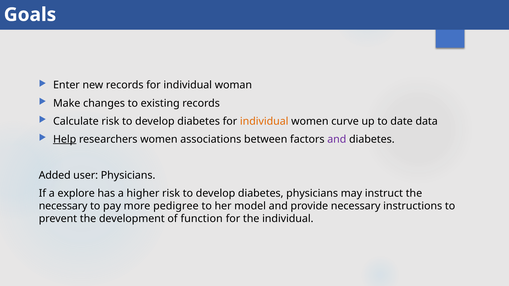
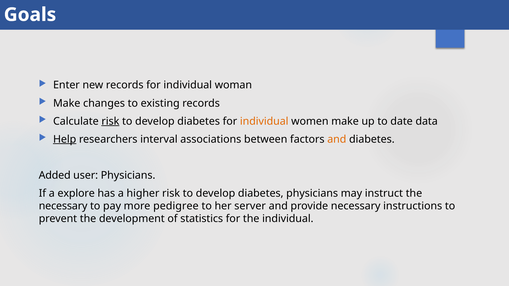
risk underline: none -> present (110, 121)
women curve: curve -> make (345, 121)
researchers women: women -> interval (159, 139)
and colour: purple -> orange (337, 139)
model: model -> server (250, 206)
function: function -> statistics (202, 219)
